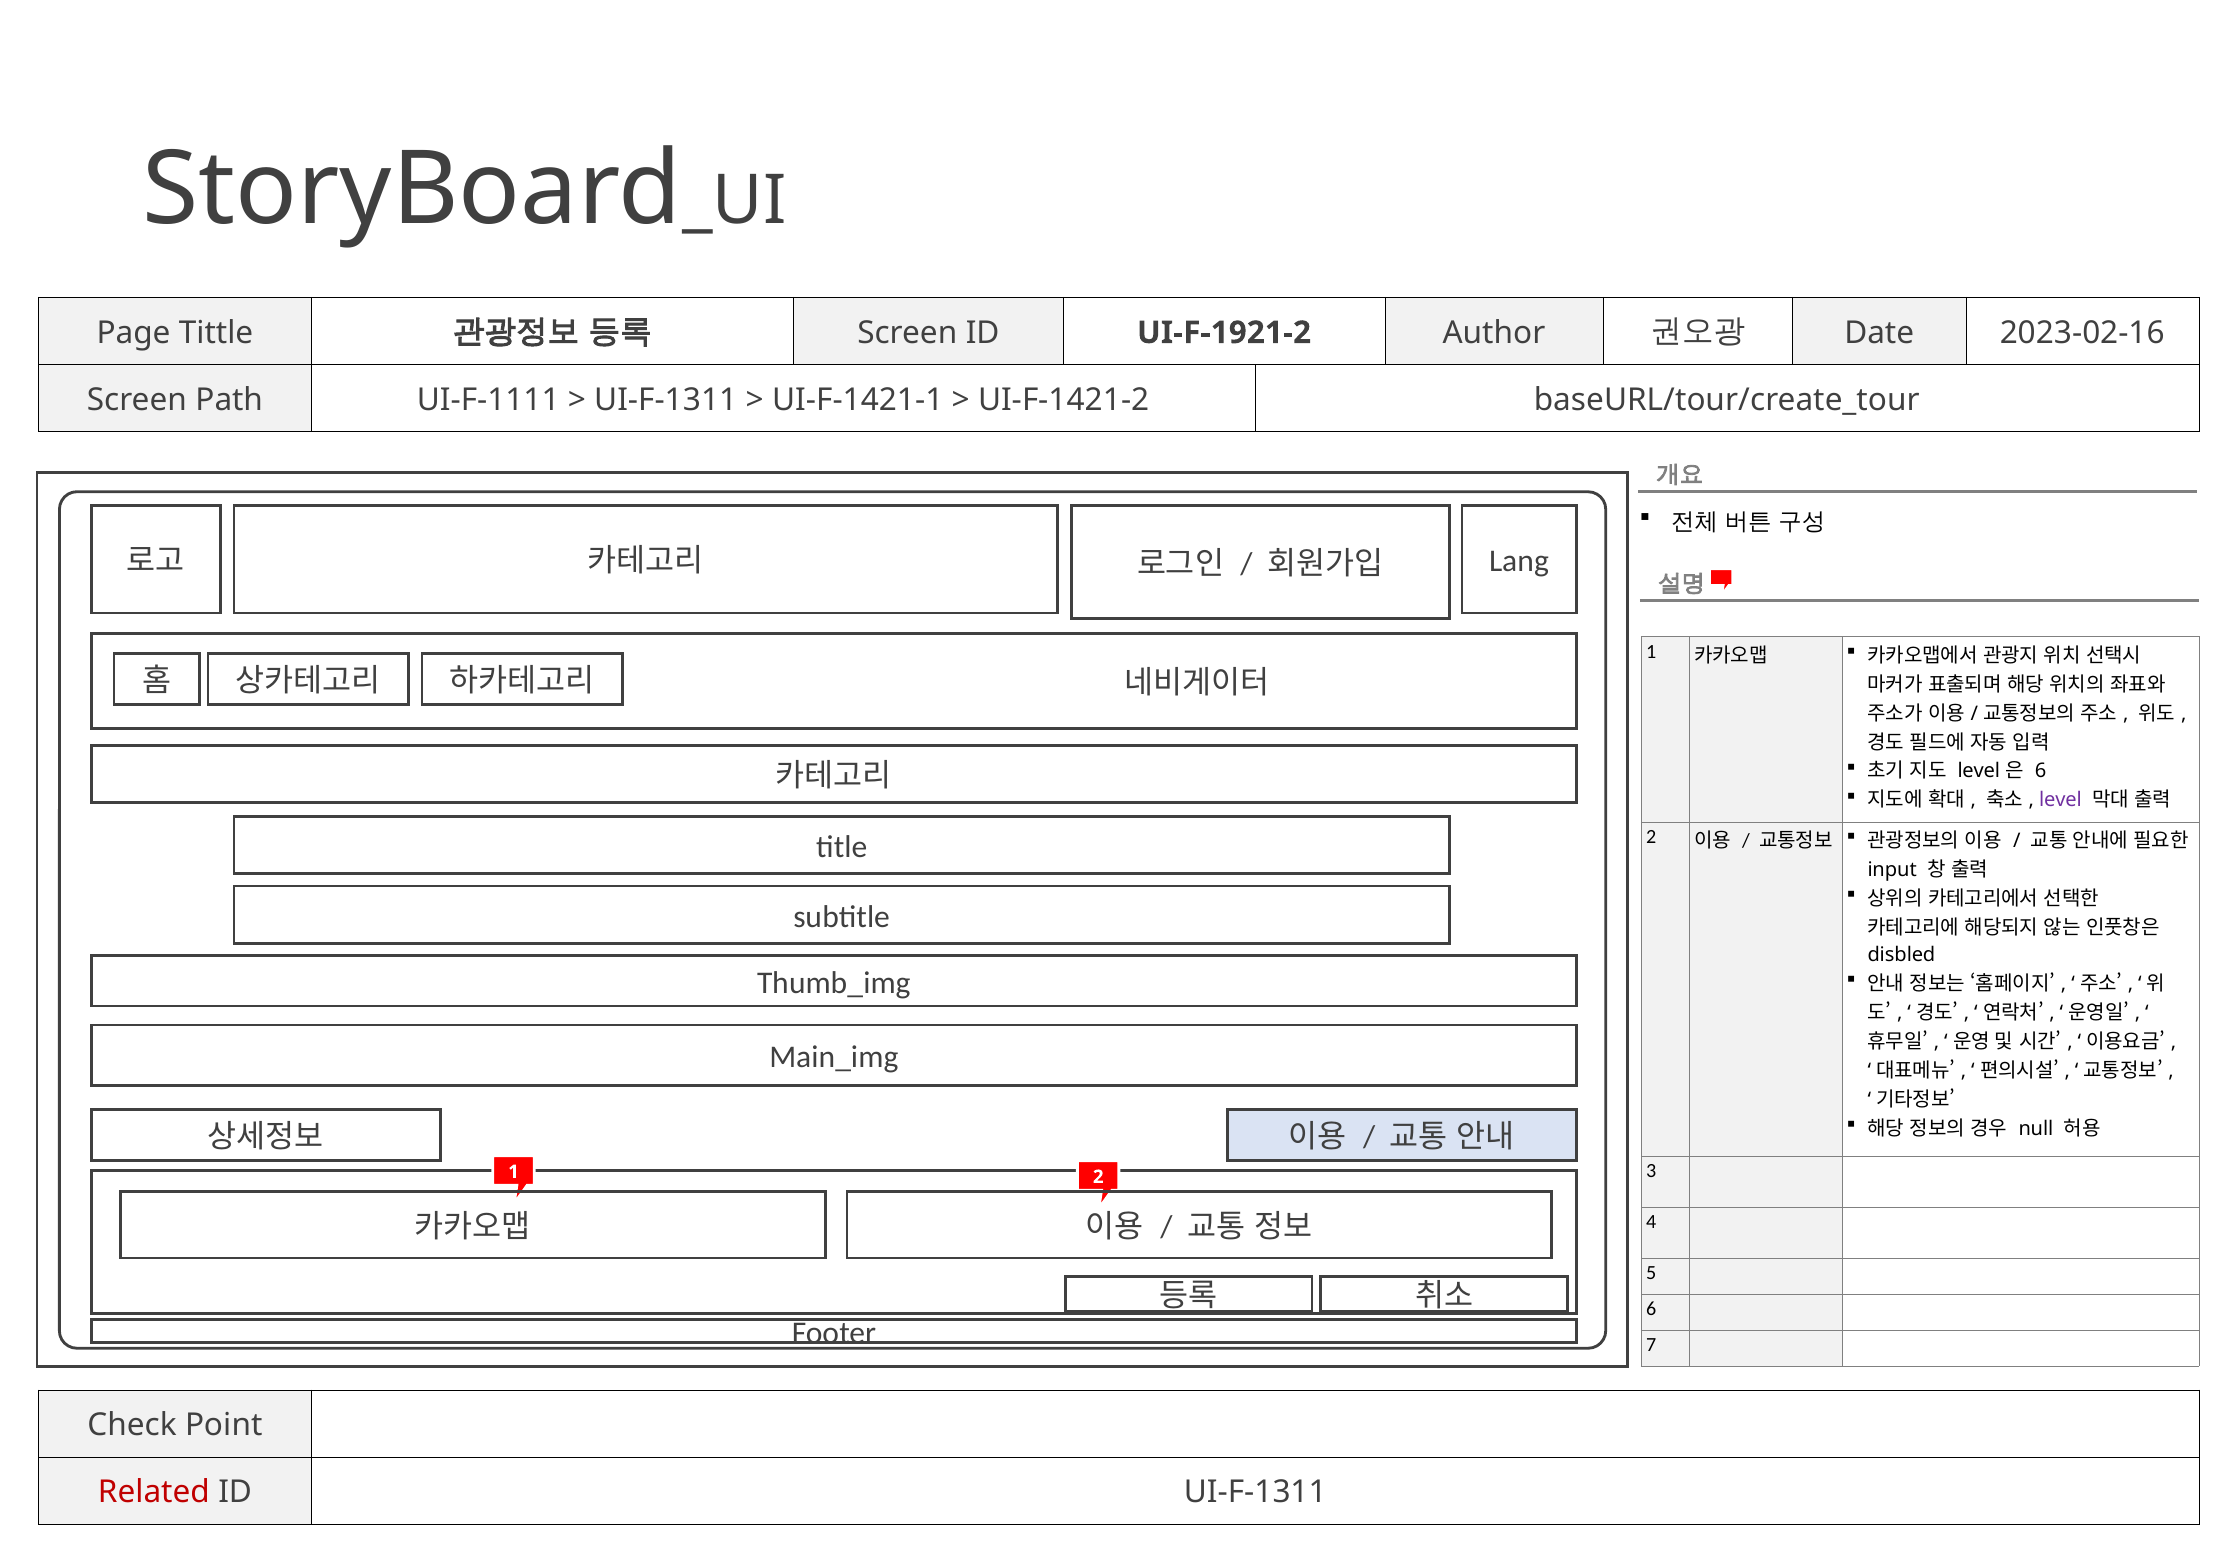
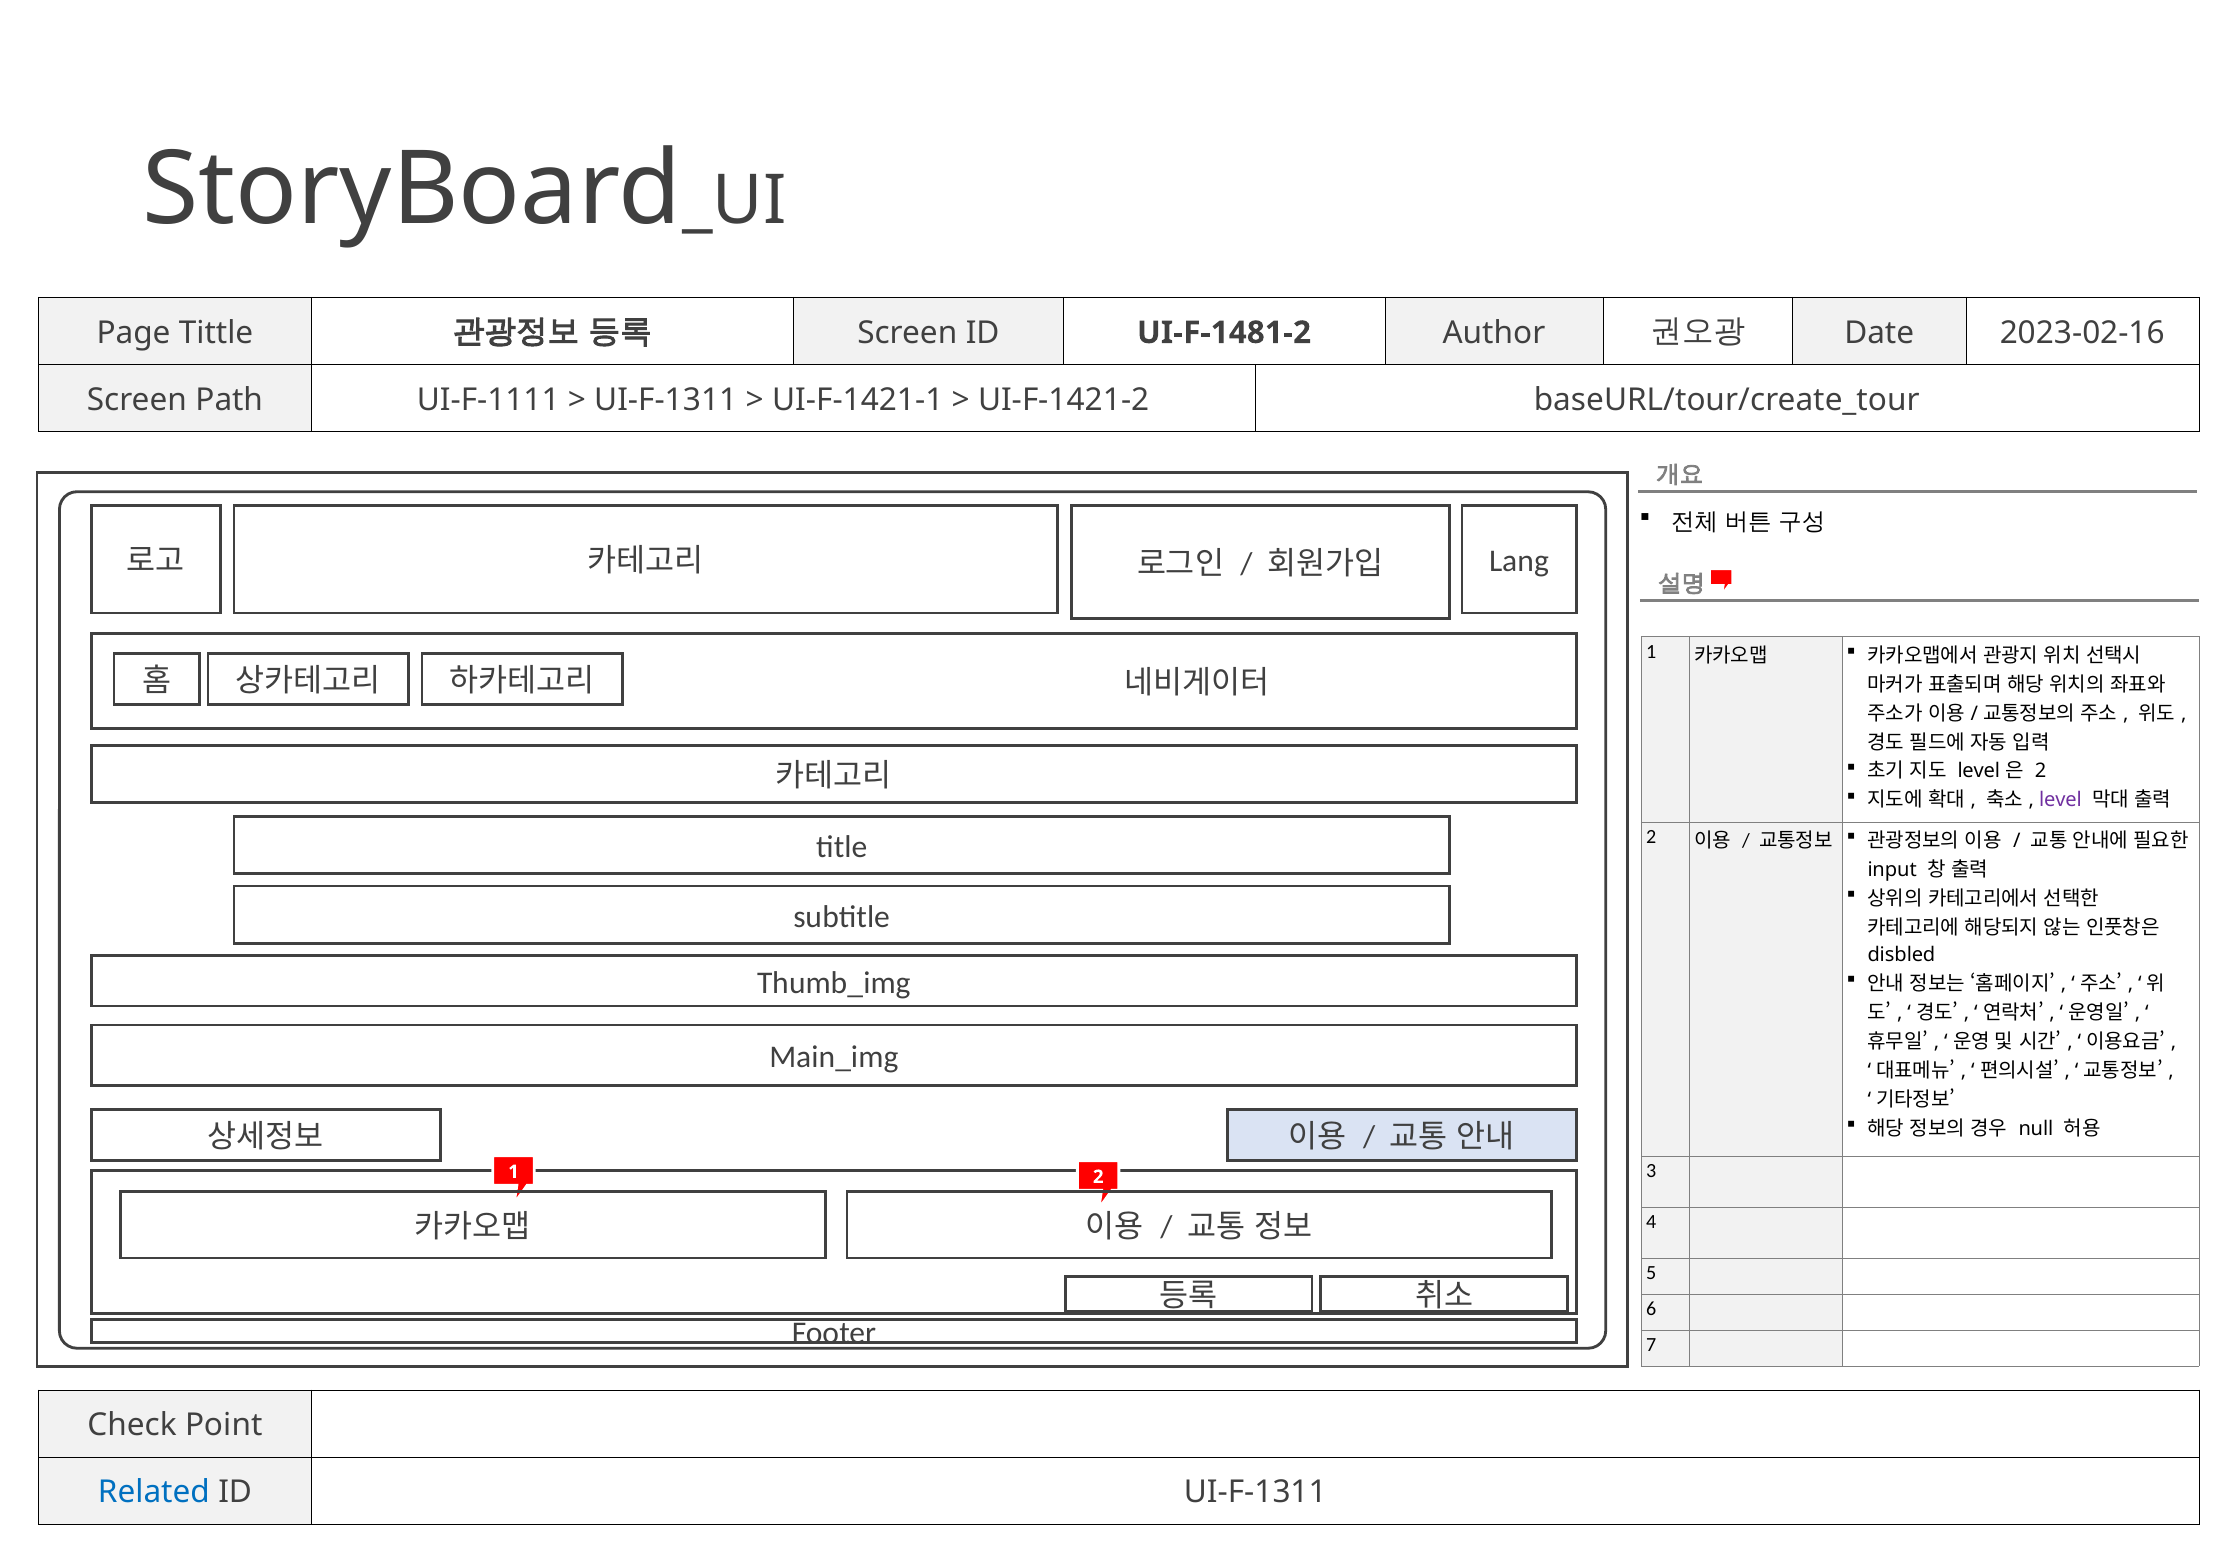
UI-F-1921-2: UI-F-1921-2 -> UI-F-1481-2 (1224, 333)
6: 6 -> 2 (2041, 772)
Related colour: red -> blue (154, 1493)
